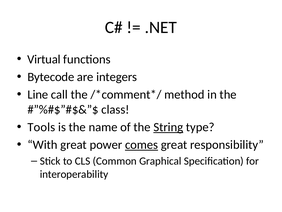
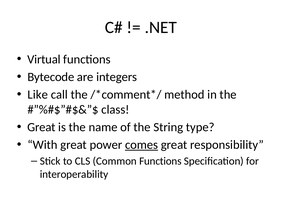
Line: Line -> Like (38, 94)
Tools: Tools -> Great (41, 127)
String underline: present -> none (168, 127)
Common Graphical: Graphical -> Functions (160, 161)
